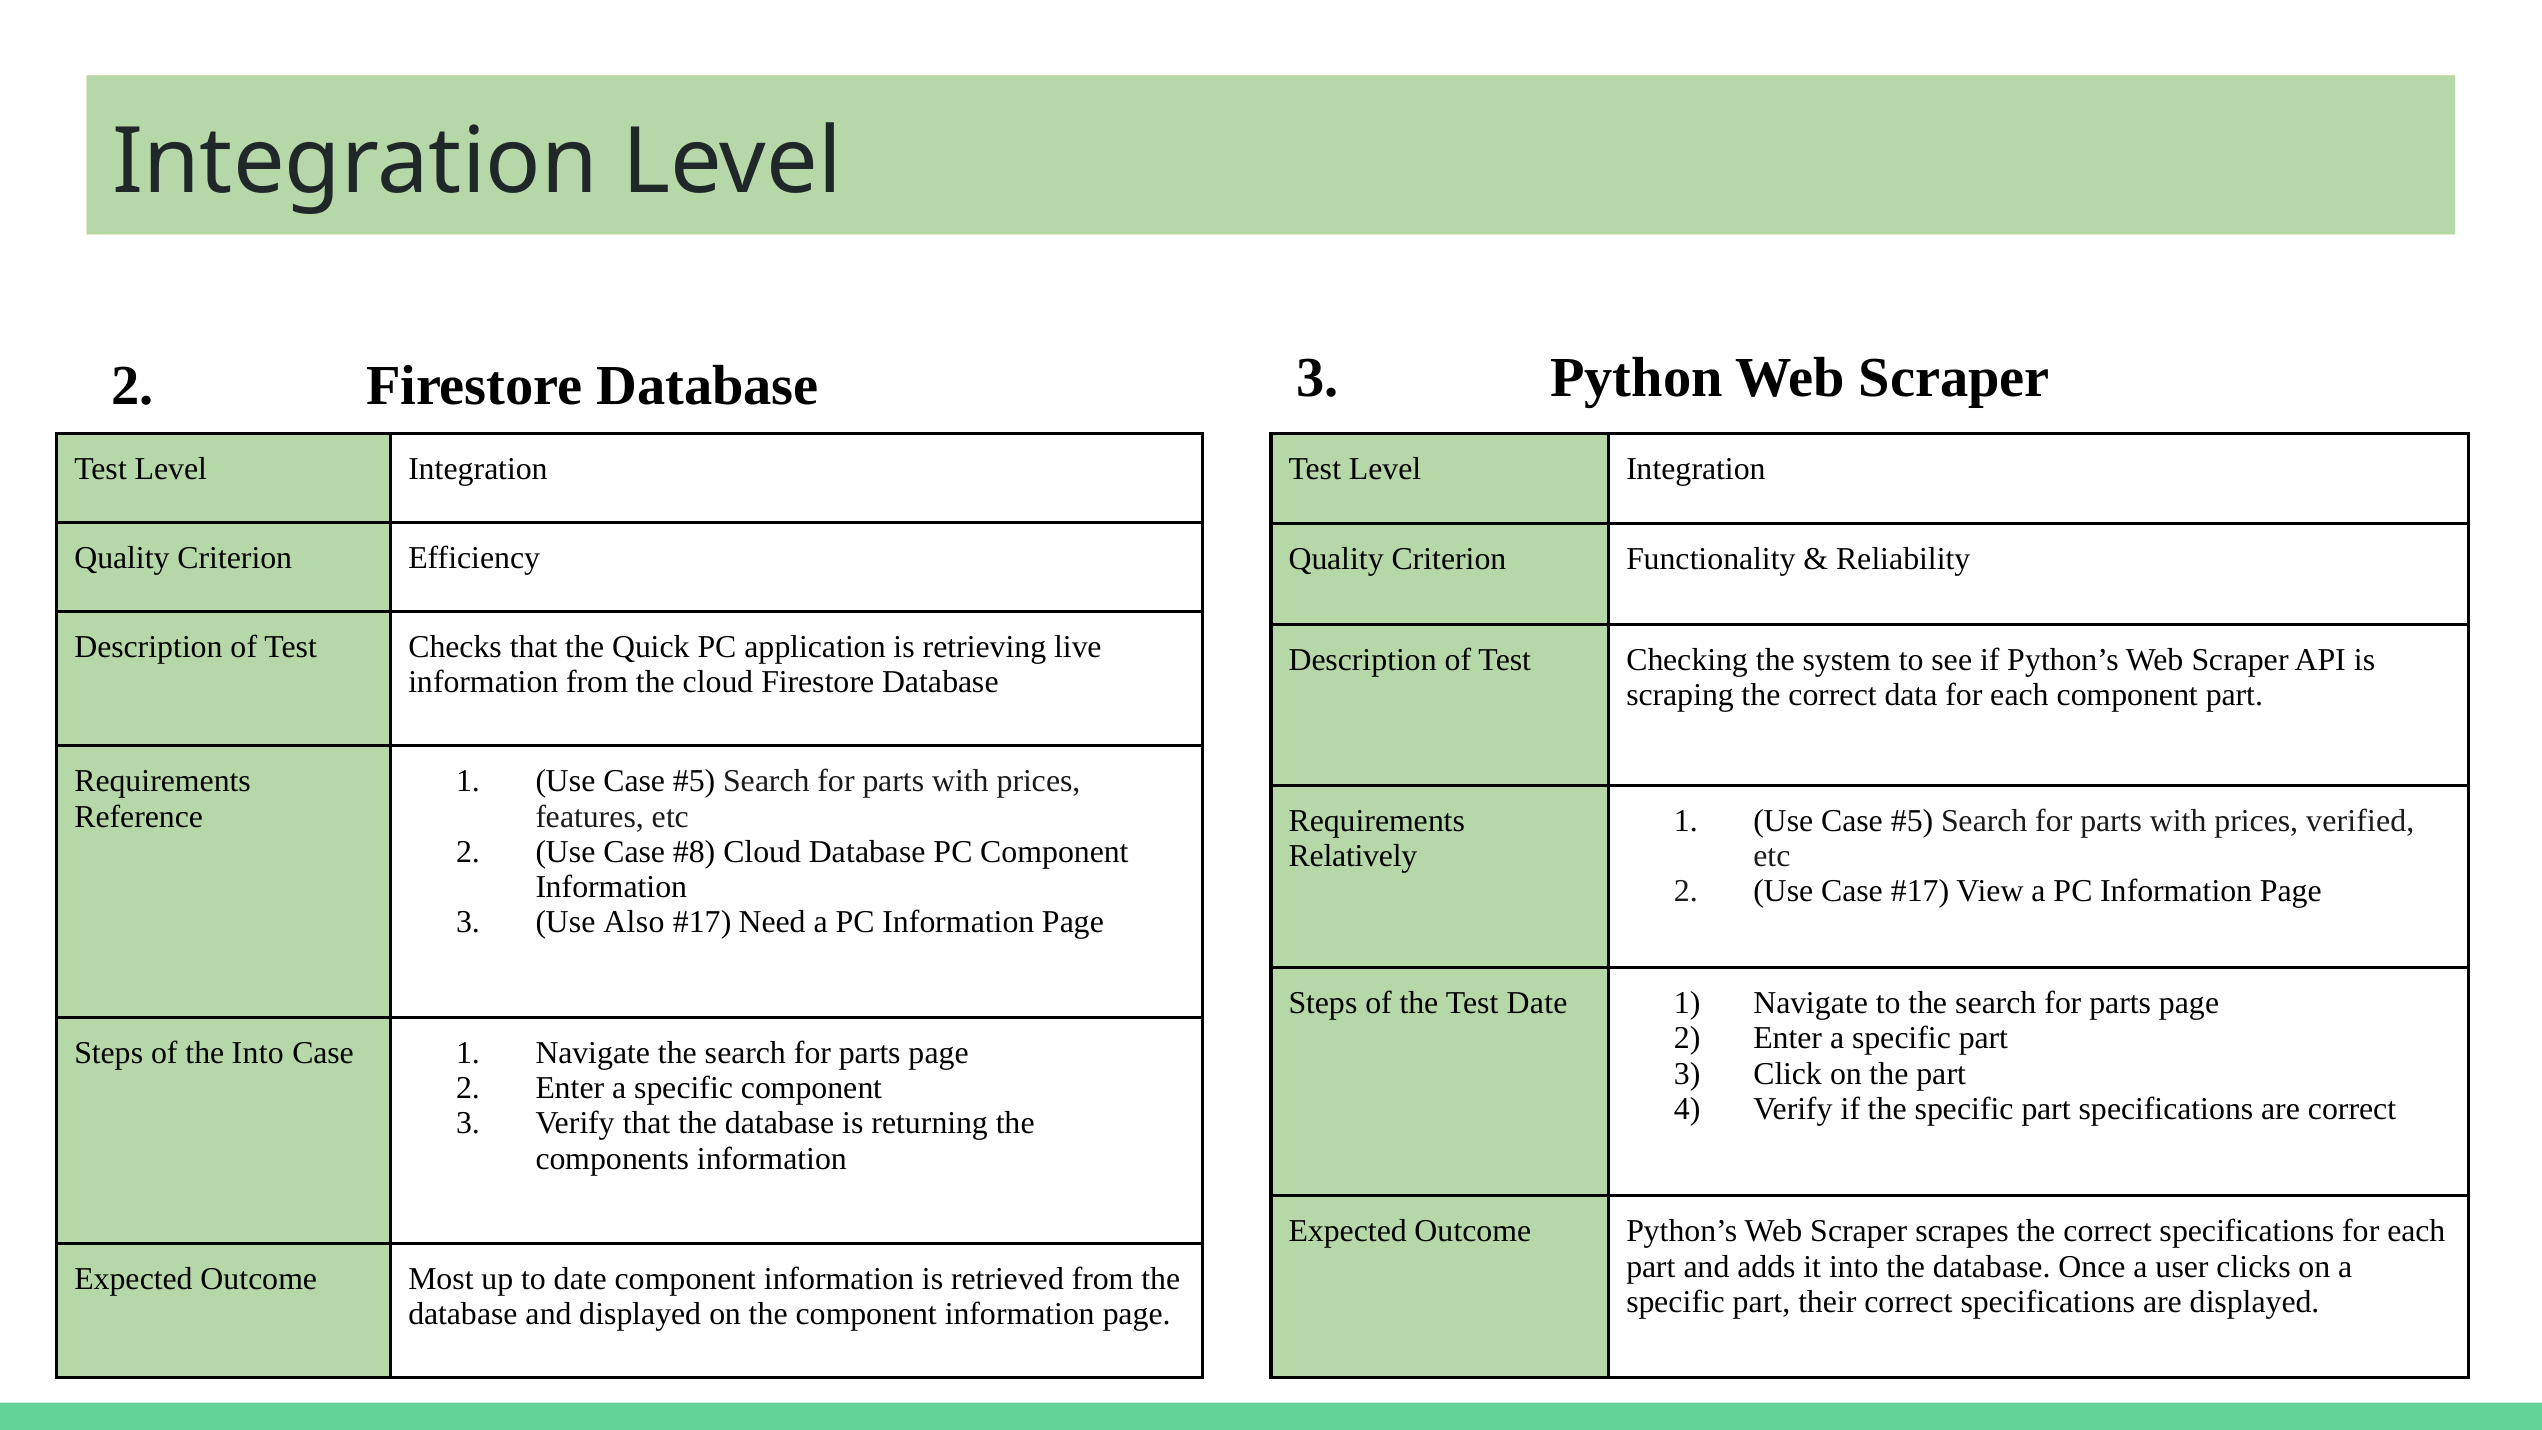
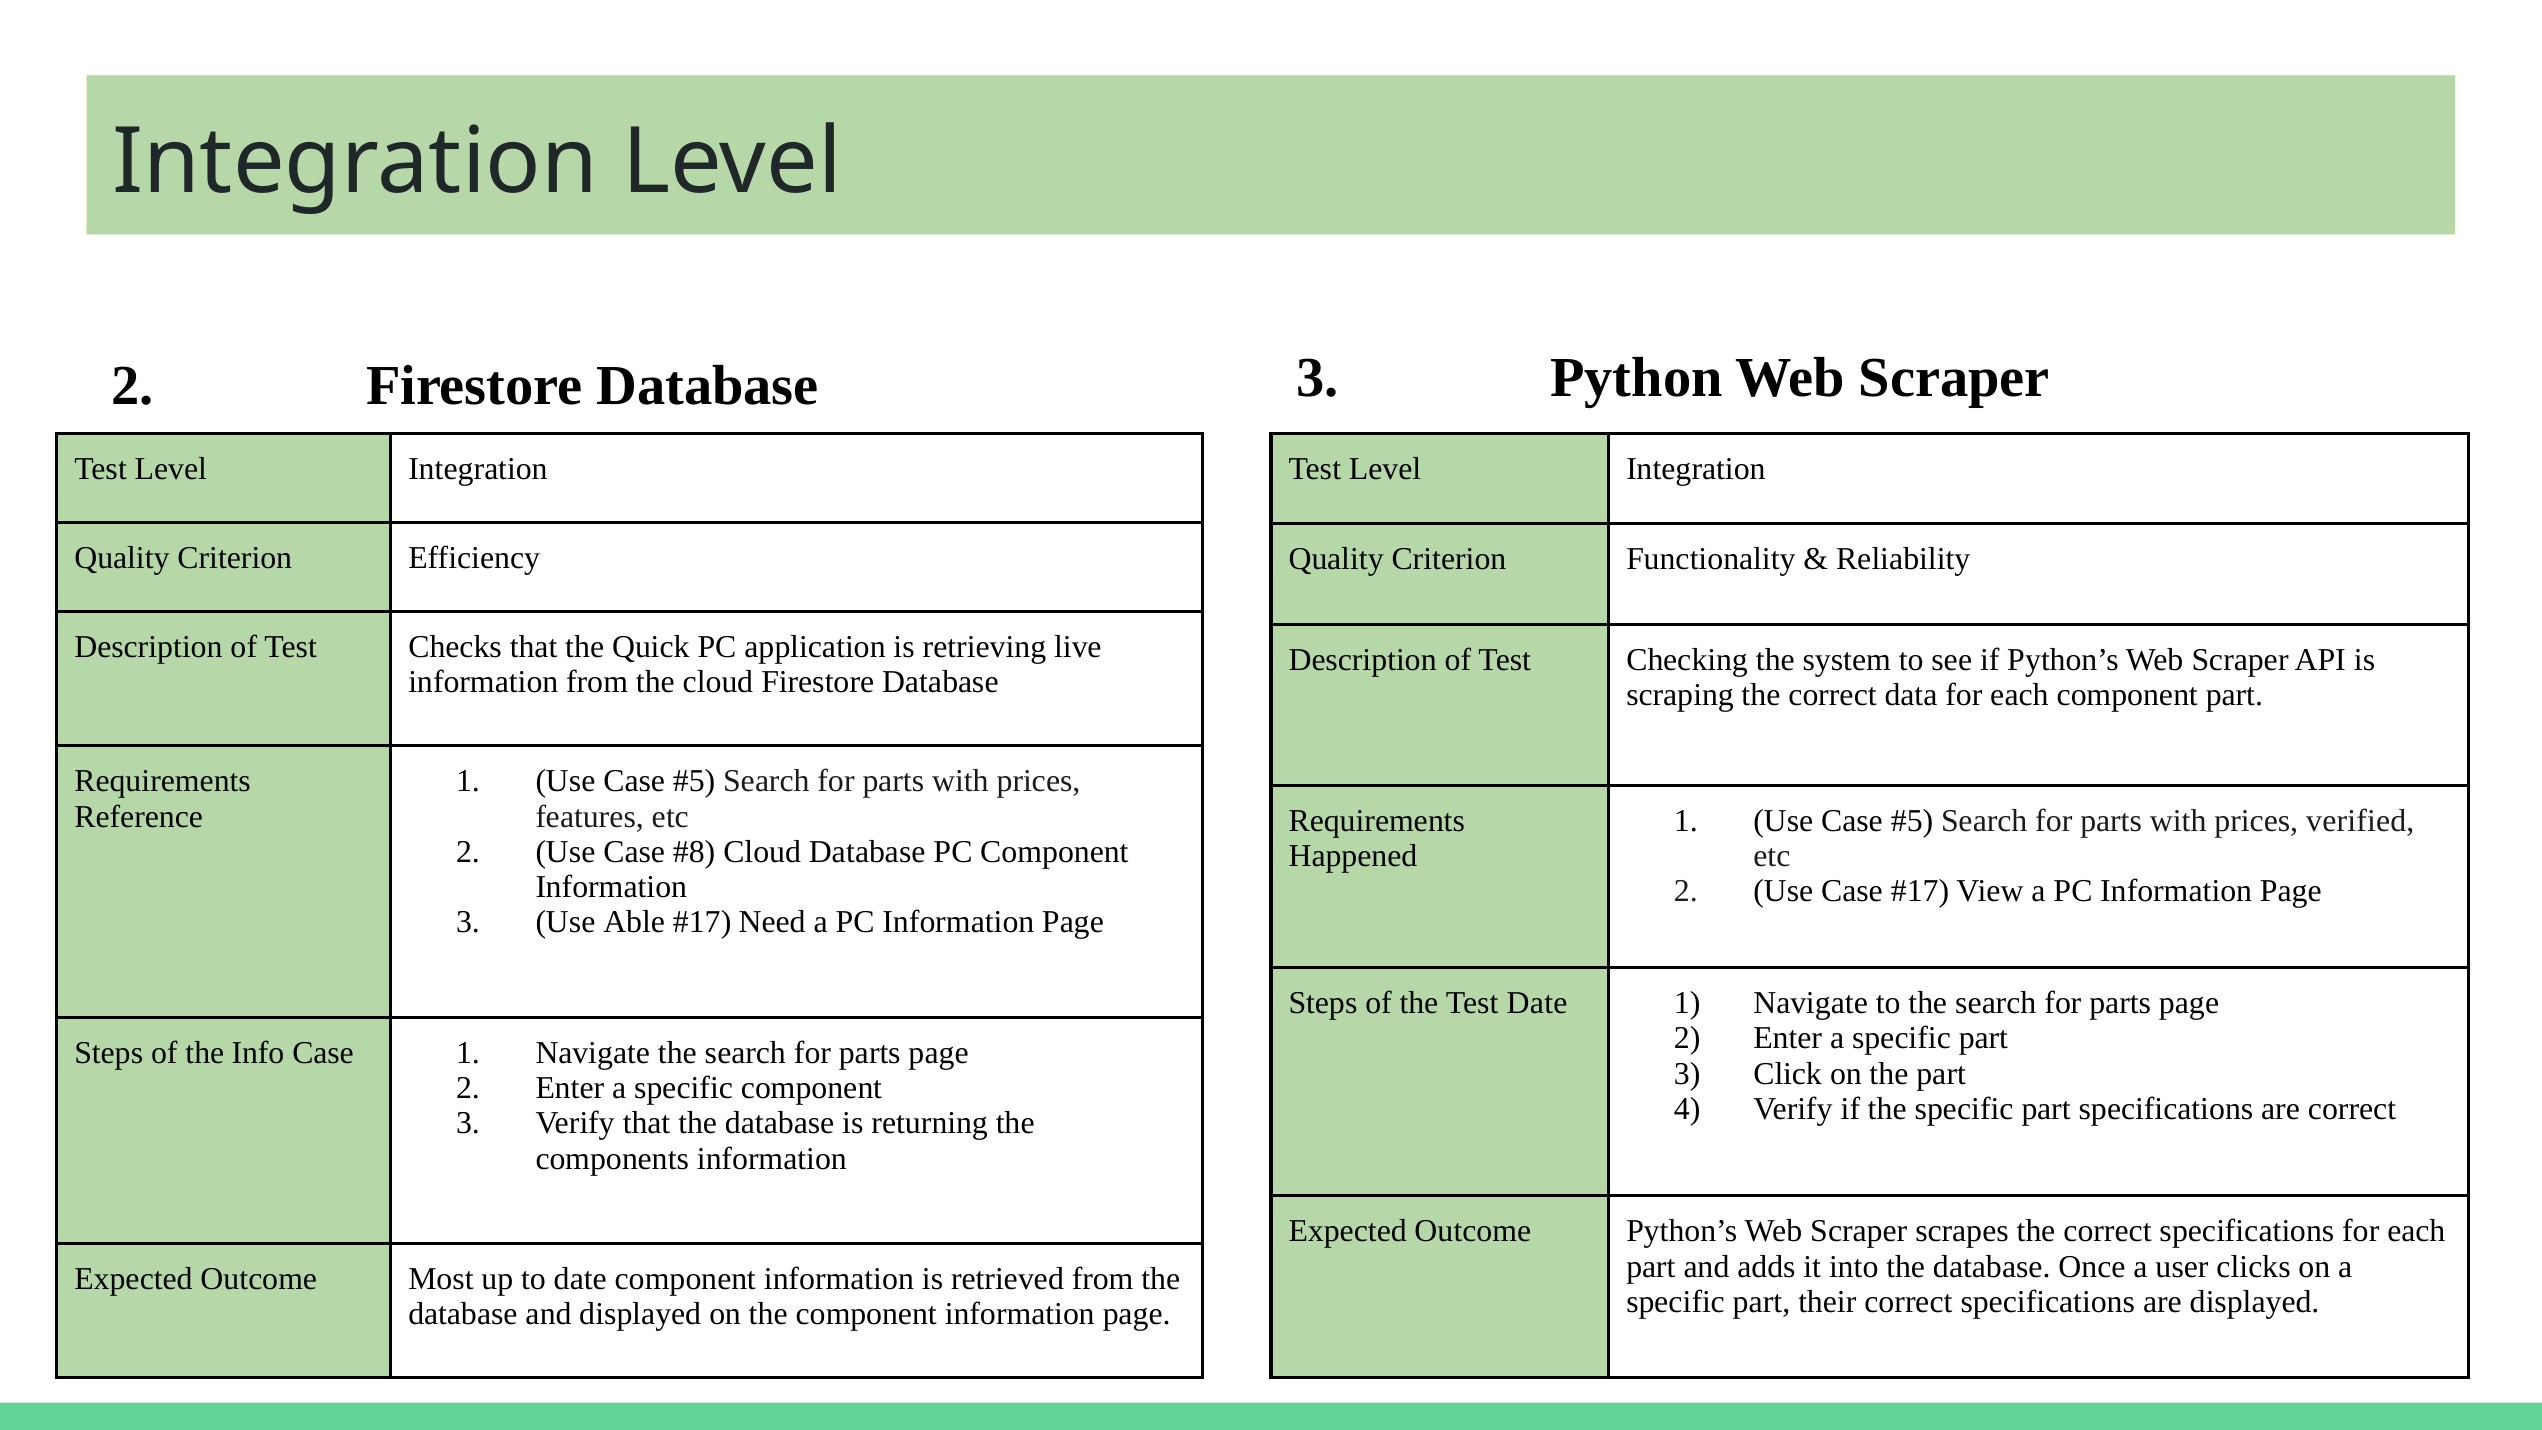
Relatively: Relatively -> Happened (1353, 856)
Also: Also -> Able (634, 922)
the Into: Into -> Info (258, 1053)
